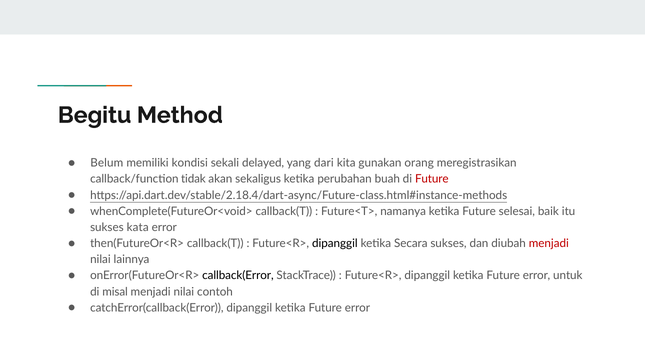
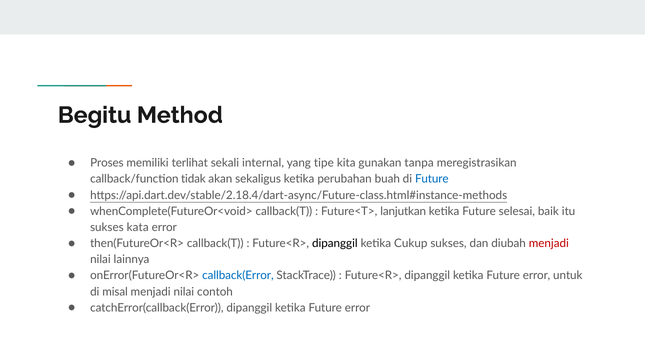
Belum: Belum -> Proses (107, 163)
kondisi: kondisi -> terlihat (190, 163)
delayed: delayed -> internal (263, 163)
dari: dari -> tipe (324, 163)
orang: orang -> tanpa (419, 163)
Future colour: red -> blue (432, 179)
namanya: namanya -> lanjutkan (403, 211)
Secara: Secara -> Cukup (411, 243)
callback(Error colour: black -> blue (238, 276)
